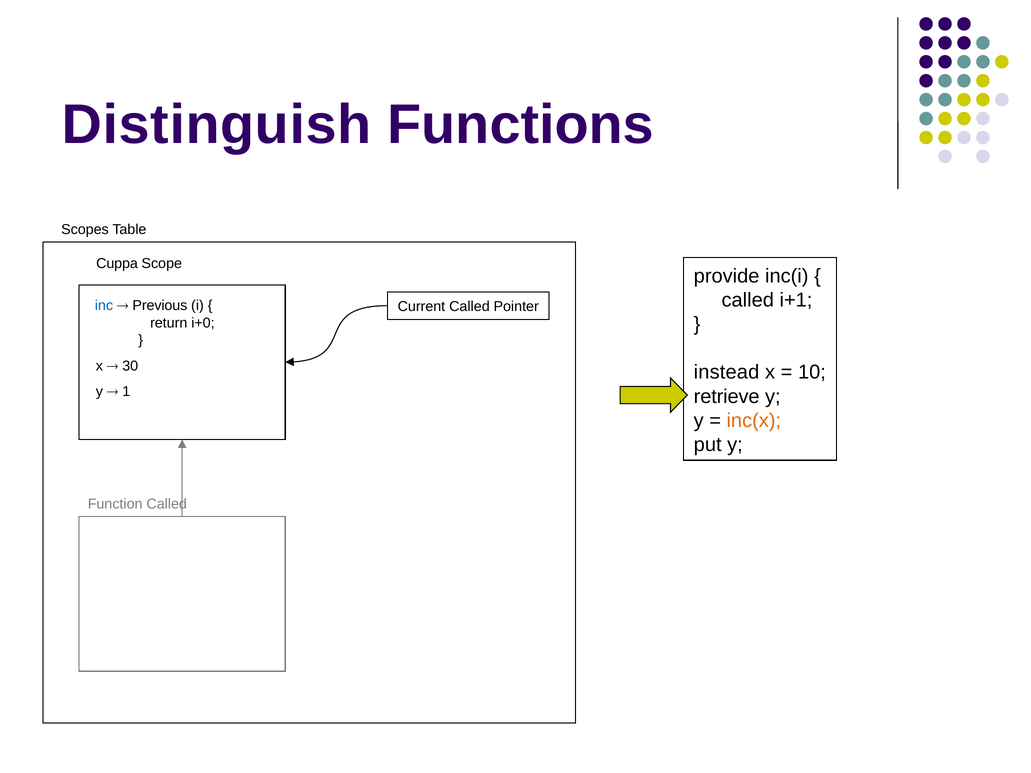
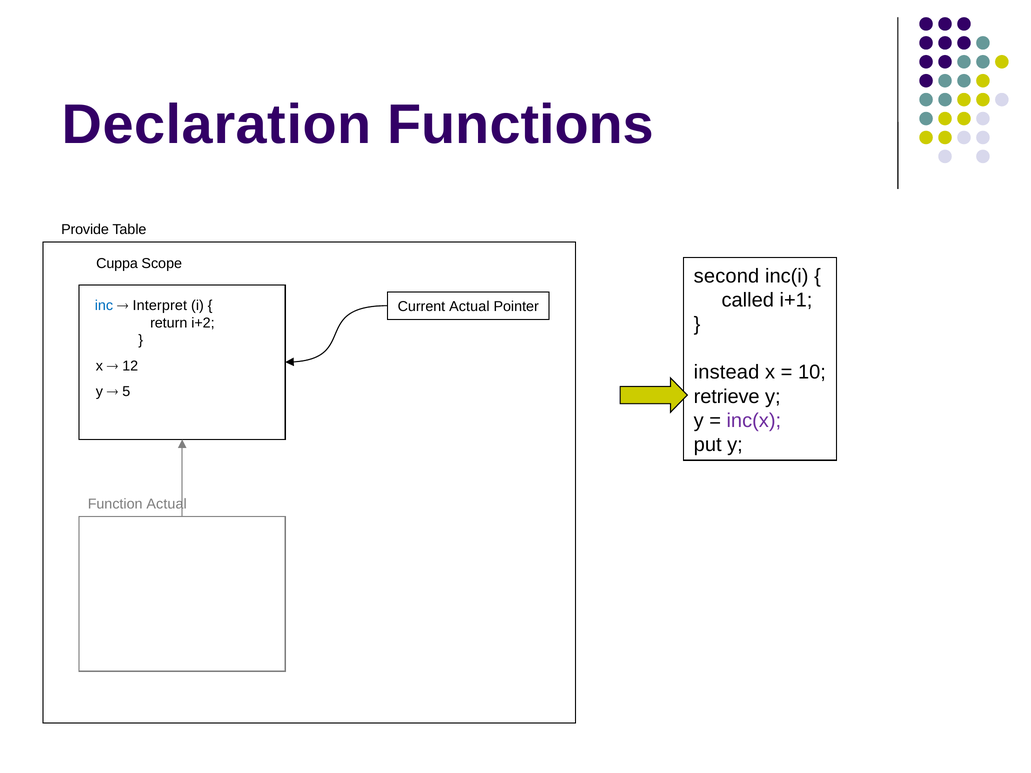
Distinguish: Distinguish -> Declaration (217, 125)
Scopes: Scopes -> Provide (85, 229)
provide: provide -> second (726, 276)
Previous: Previous -> Interpret (160, 306)
Current Called: Called -> Actual (469, 307)
i+0: i+0 -> i+2 (203, 323)
30: 30 -> 12 (130, 366)
1: 1 -> 5 (126, 392)
inc(x colour: orange -> purple (754, 421)
Function Called: Called -> Actual (167, 504)
